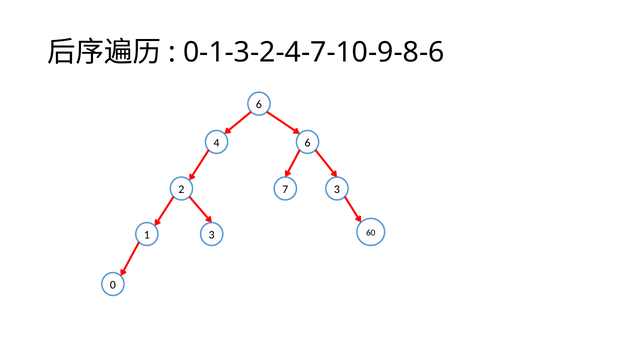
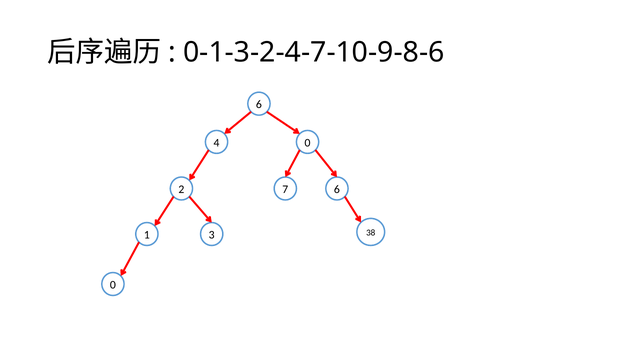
4 6: 6 -> 0 (308, 143)
7 3: 3 -> 6 (337, 189)
60: 60 -> 38 (371, 233)
